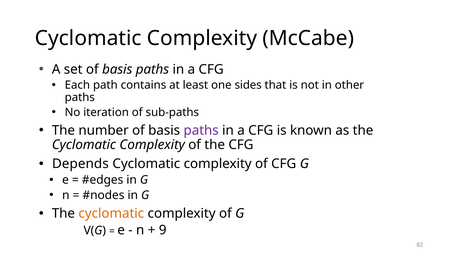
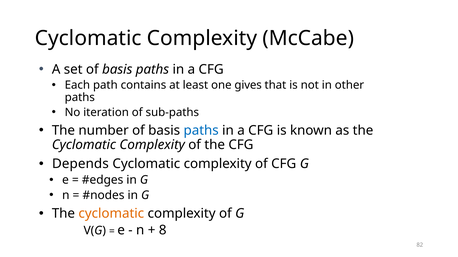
sides: sides -> gives (248, 85)
paths colour: purple -> blue (201, 131)
9: 9 -> 8 (163, 231)
